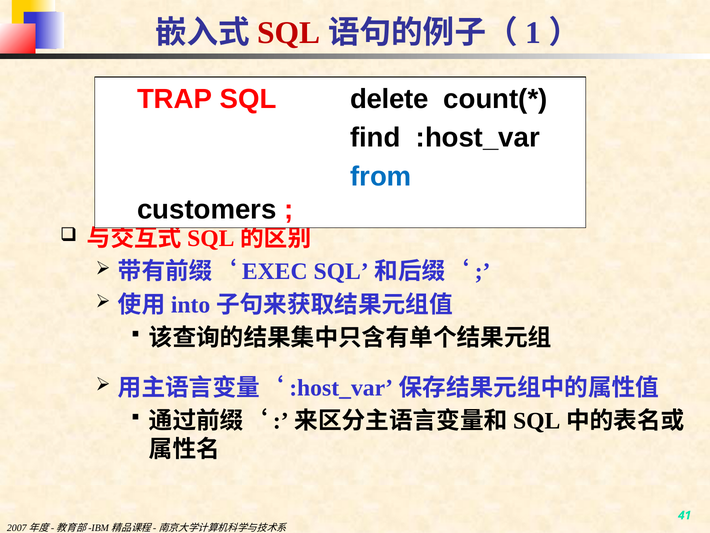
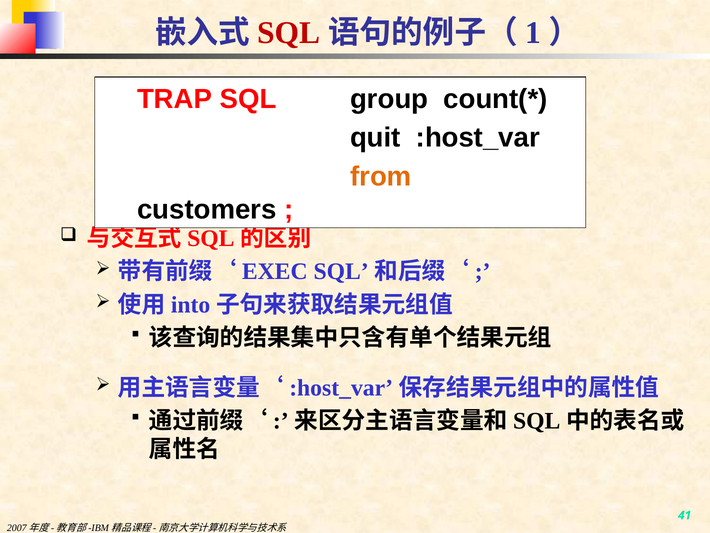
delete: delete -> group (389, 99)
find: find -> quit (375, 138)
from colour: blue -> orange (381, 176)
